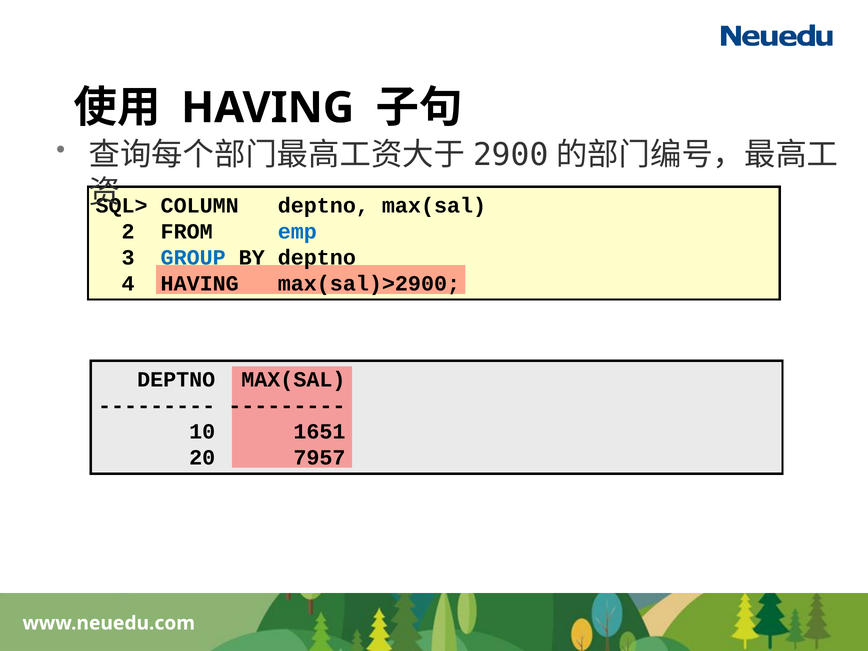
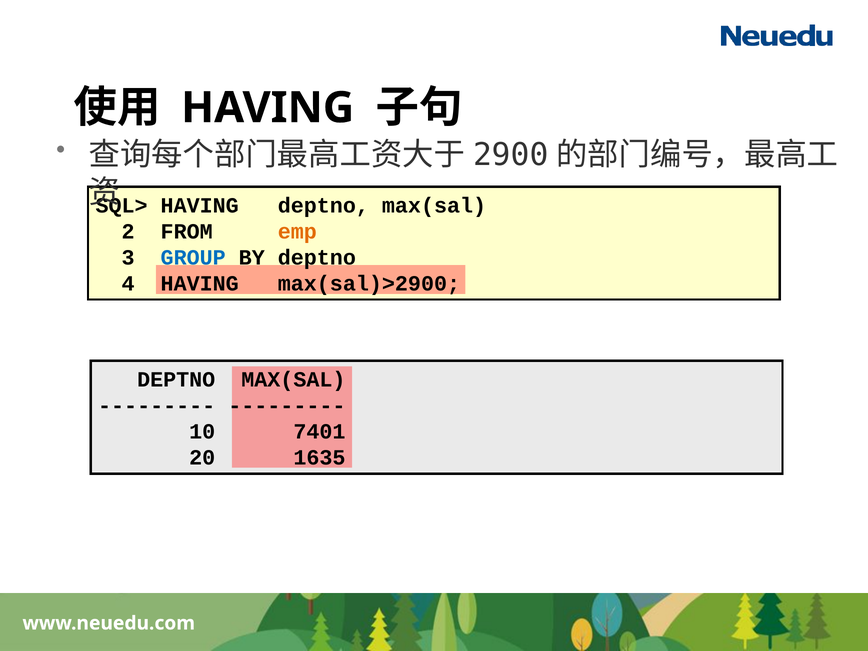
COLUMN: COLUMN -> HAVING (200, 205)
emp colour: blue -> orange (297, 232)
1651: 1651 -> 7401 (319, 432)
7957: 7957 -> 1635 (319, 458)
